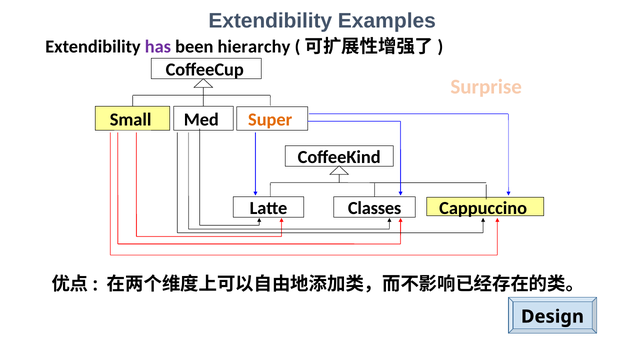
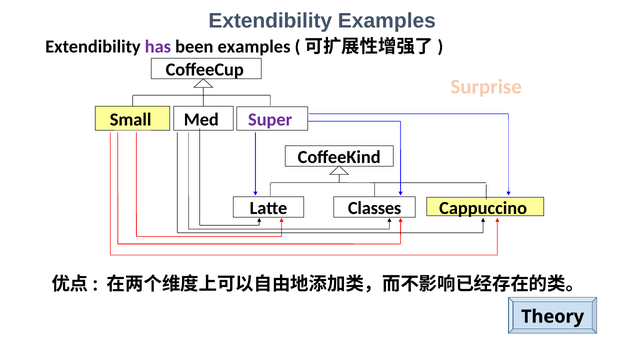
been hierarchy: hierarchy -> examples (254, 47)
Super colour: orange -> purple (270, 120)
Design: Design -> Theory (553, 317)
